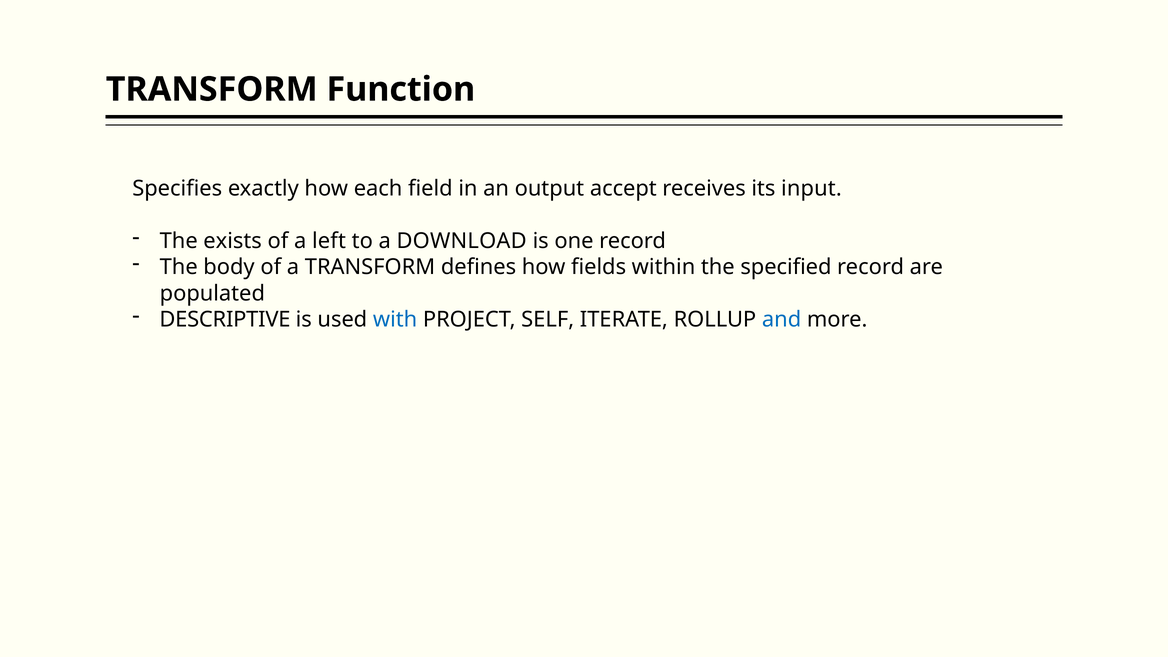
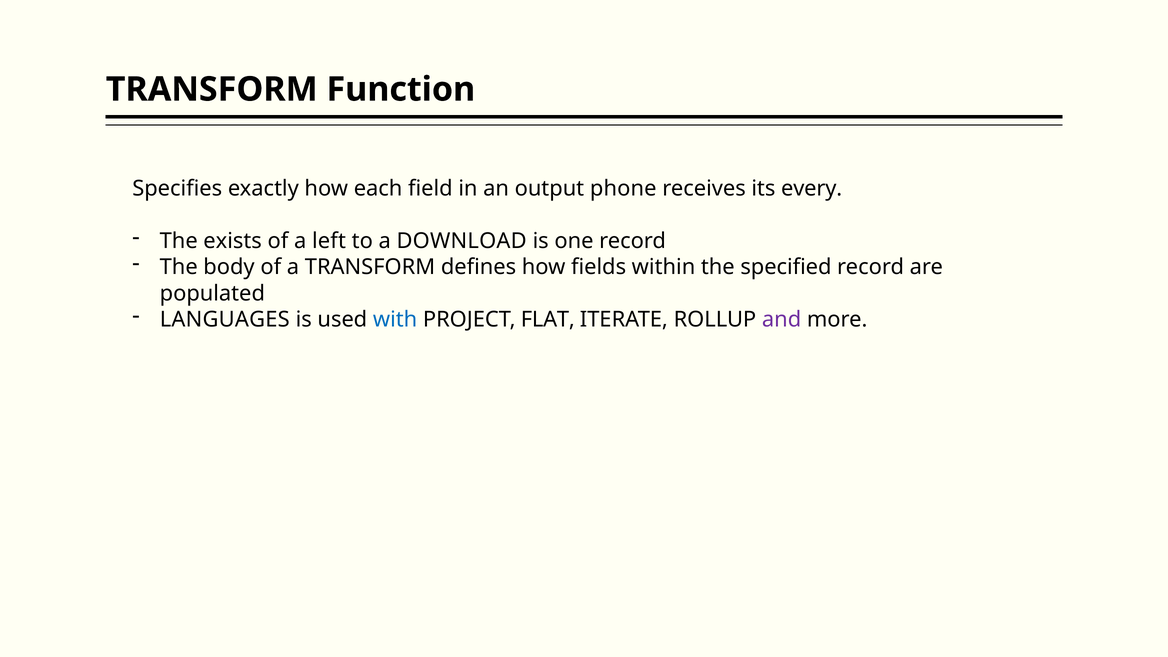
accept: accept -> phone (623, 188)
input: input -> every (812, 188)
DESCRIPTIVE: DESCRIPTIVE -> LANGUAGES (225, 320)
SELF: SELF -> FLAT (548, 320)
and colour: blue -> purple (782, 320)
